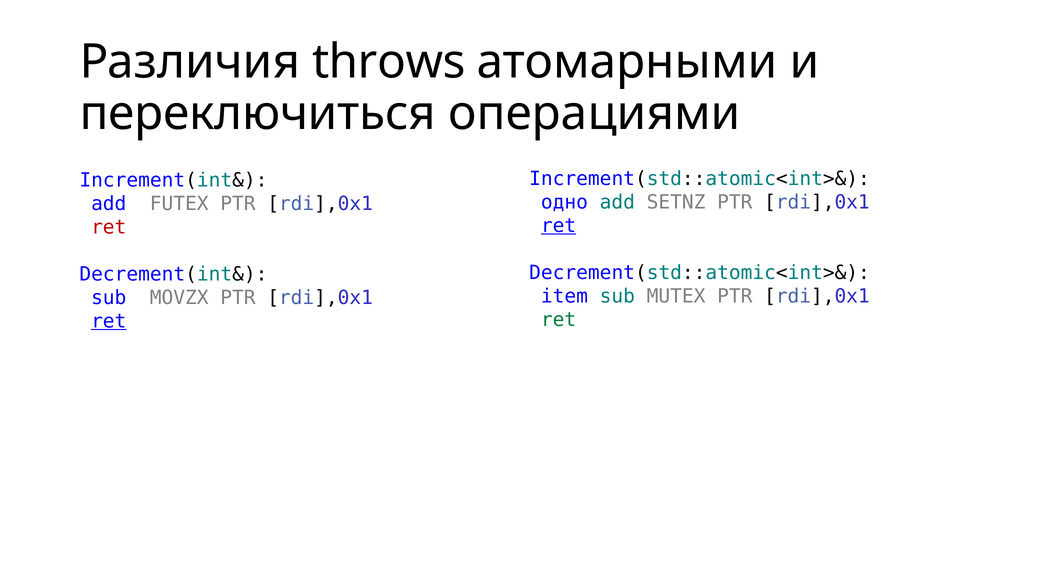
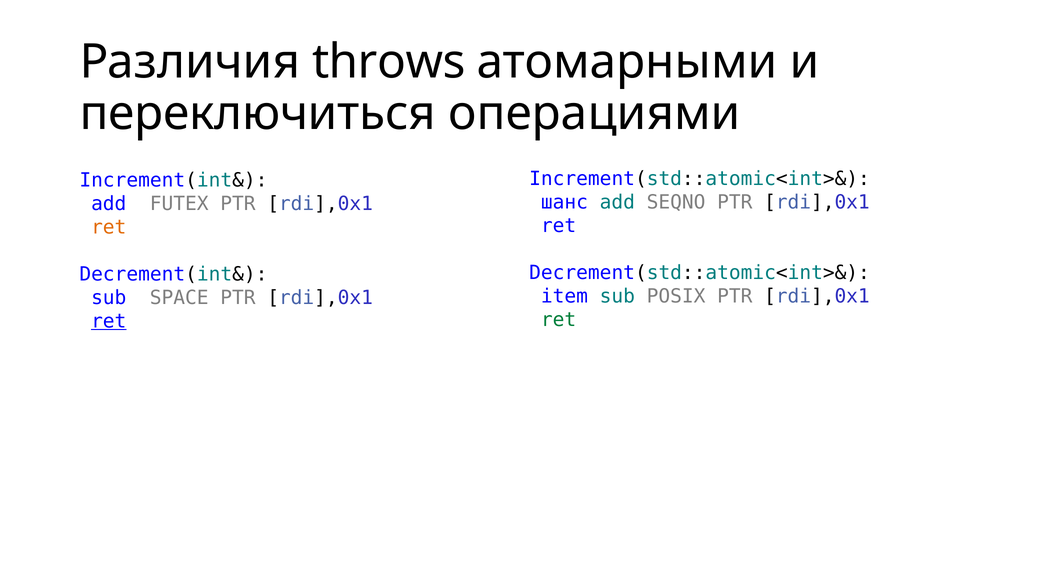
одно: одно -> шанс (564, 202)
SETNZ: SETNZ -> SEQNO (676, 202)
ret underline: present -> none (559, 226)
ret colour: red -> orange (109, 227)
MUTEX: MUTEX -> POSIX (676, 296)
MOVZX: MOVZX -> SPACE (179, 297)
